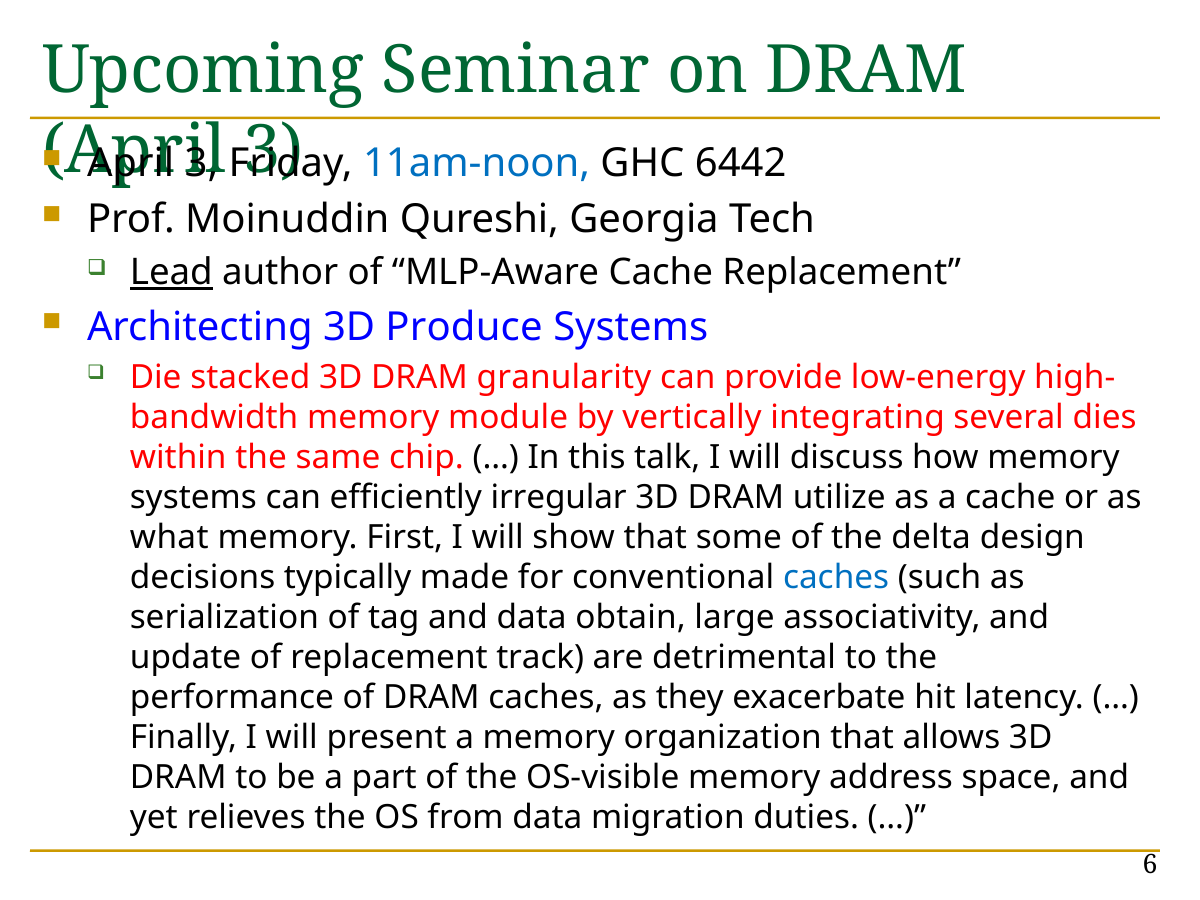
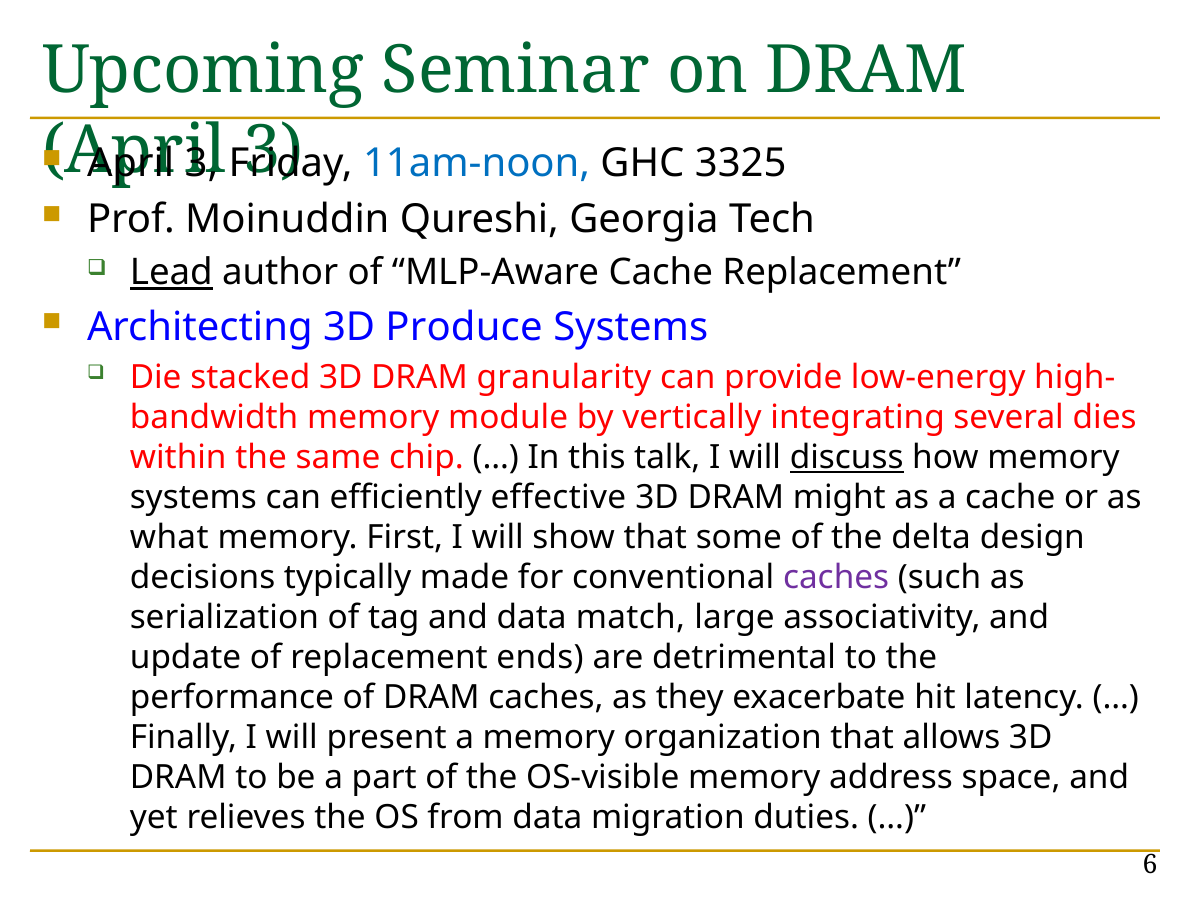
6442: 6442 -> 3325 (741, 164)
discuss underline: none -> present (847, 457)
irregular: irregular -> effective (558, 497)
utilize: utilize -> might (839, 497)
caches colour: blue -> purple (836, 577)
obtain: obtain -> match (630, 617)
track: track -> ends (540, 657)
